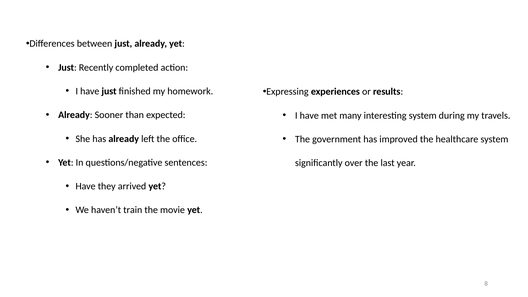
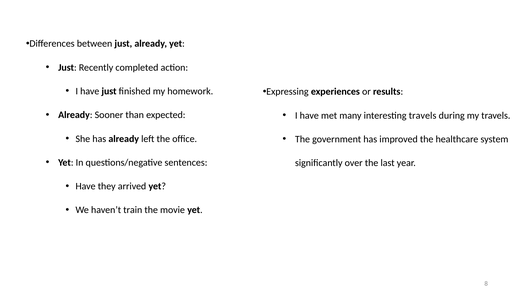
interesting system: system -> travels (423, 115)
